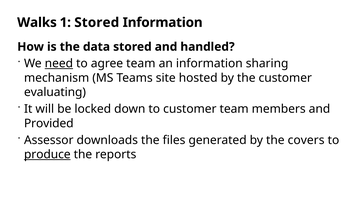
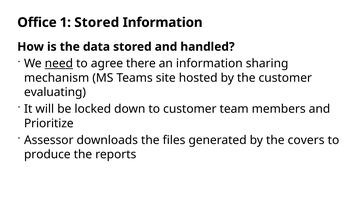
Walks: Walks -> Office (37, 22)
agree team: team -> there (141, 64)
Provided: Provided -> Prioritize (49, 123)
produce underline: present -> none (47, 154)
